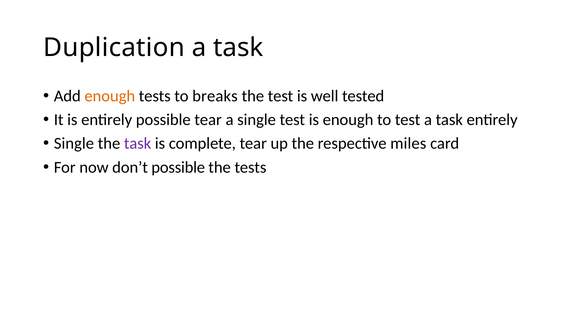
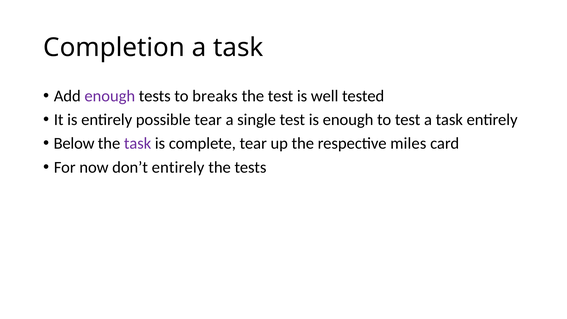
Duplication: Duplication -> Completion (114, 48)
enough colour: orange -> purple (110, 96)
Single: Single -> Below (74, 143)
don’t possible: possible -> entirely (178, 167)
